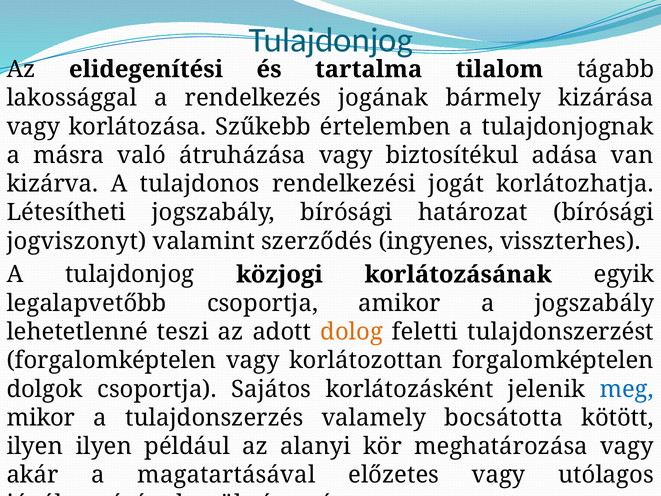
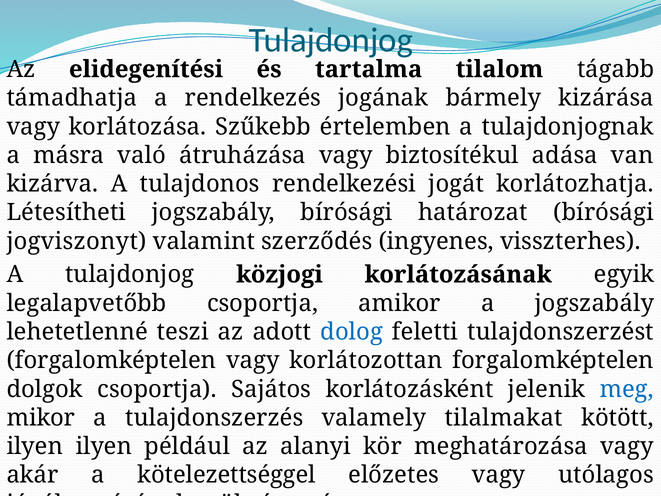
lakossággal: lakossággal -> támadhatja (72, 98)
dolog colour: orange -> blue (352, 332)
bocsátotta: bocsátotta -> tilalmakat (504, 418)
magatartásával: magatartásával -> kötelezettséggel (227, 475)
